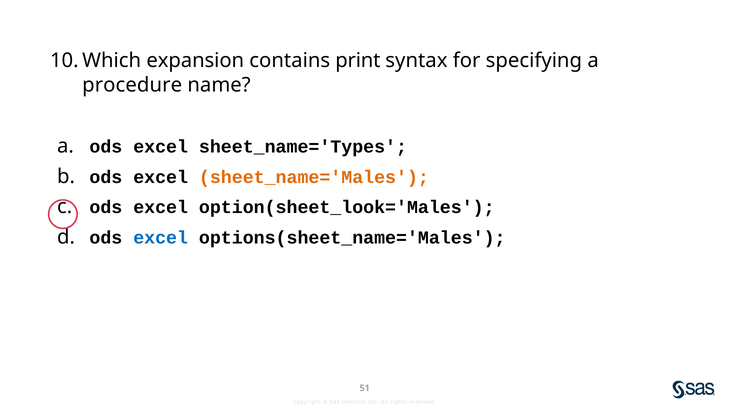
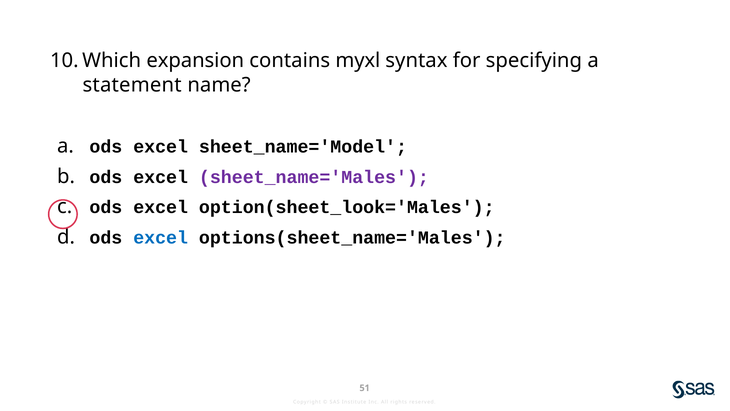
print: print -> myxl (358, 60)
procedure: procedure -> statement (132, 85)
sheet_name='Types: sheet_name='Types -> sheet_name='Model (303, 146)
sheet_name='Males colour: orange -> purple (314, 177)
